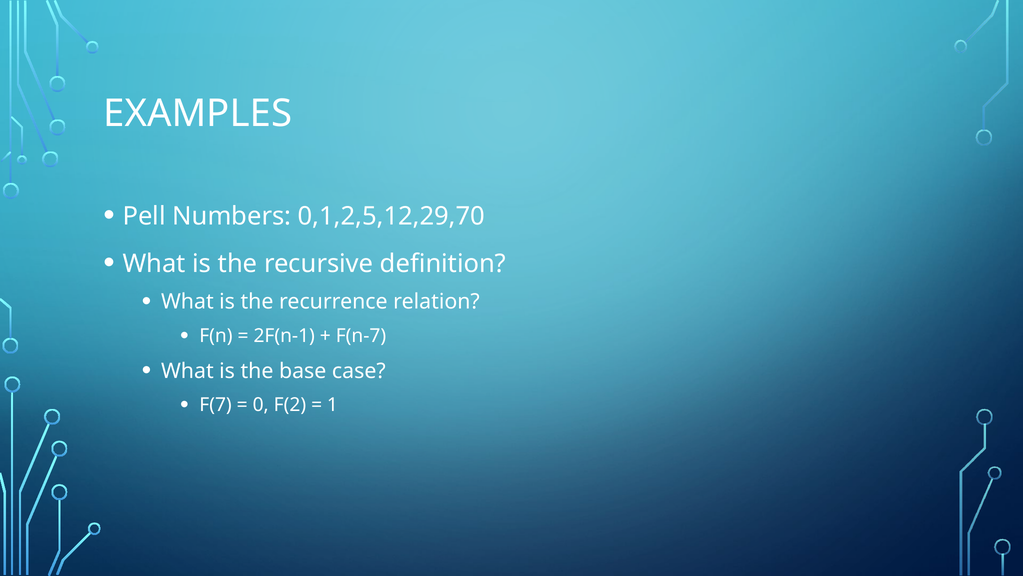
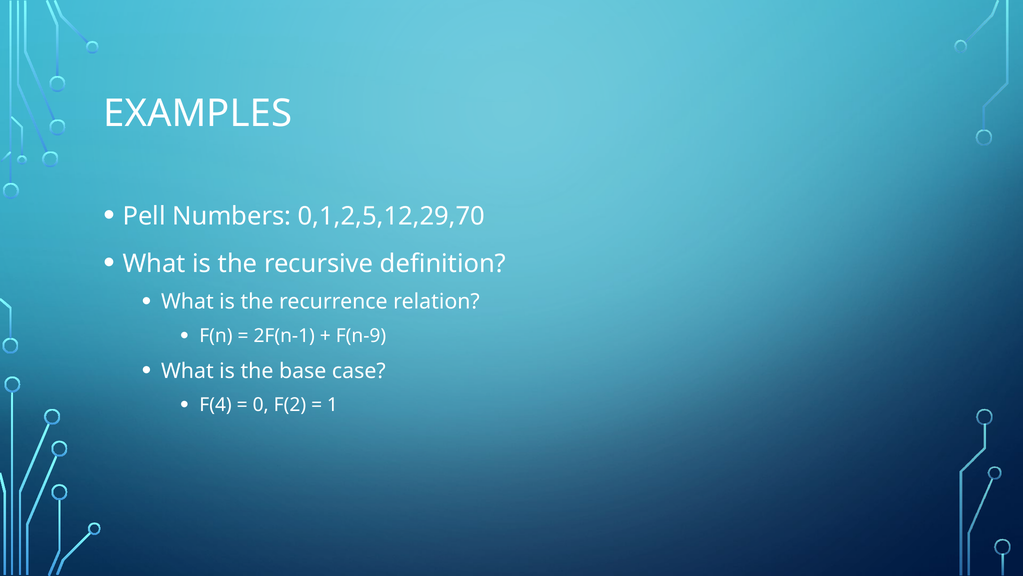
F(n-7: F(n-7 -> F(n-9 (361, 336)
F(7: F(7 -> F(4 (216, 405)
